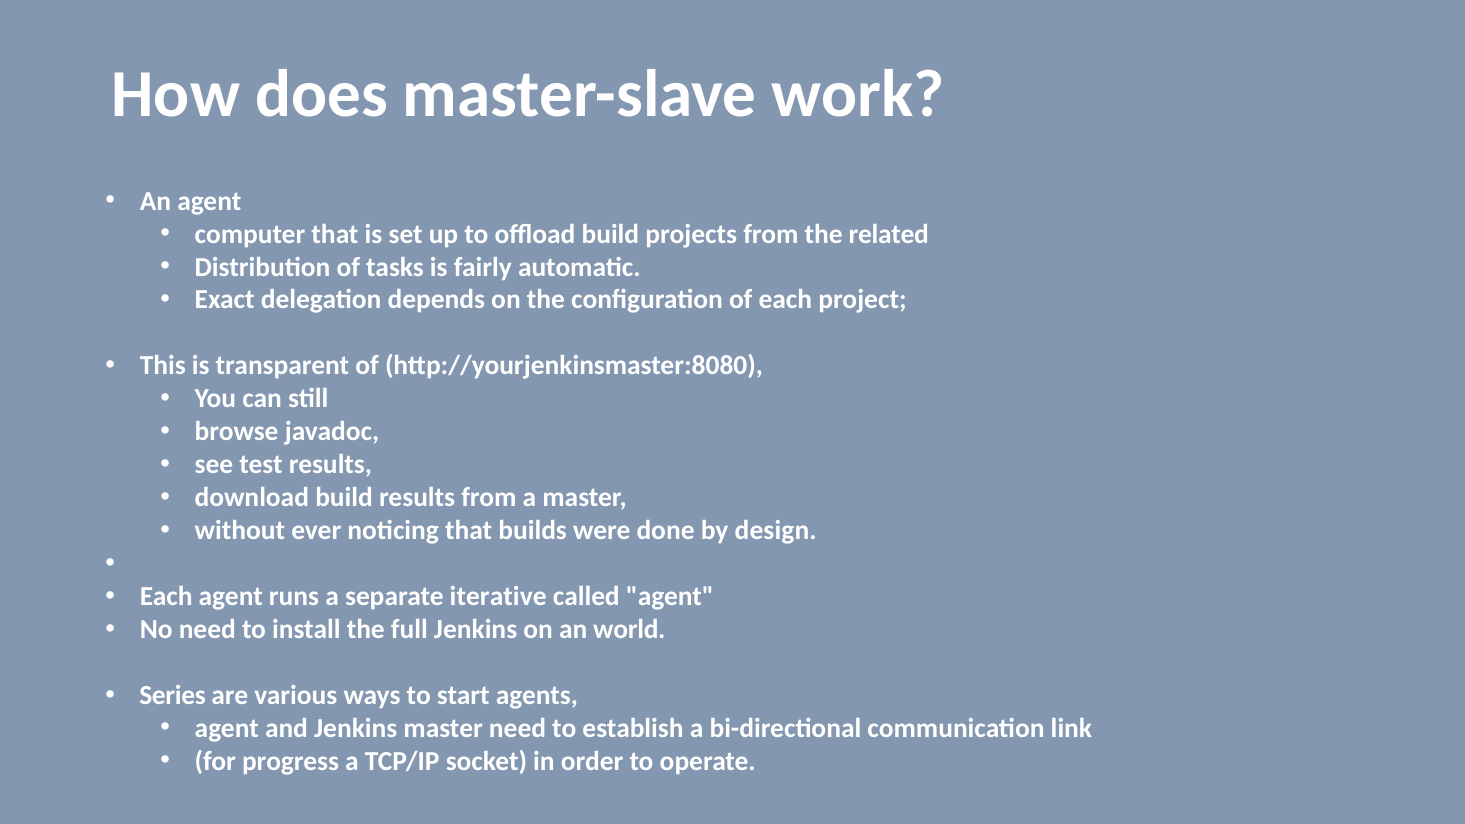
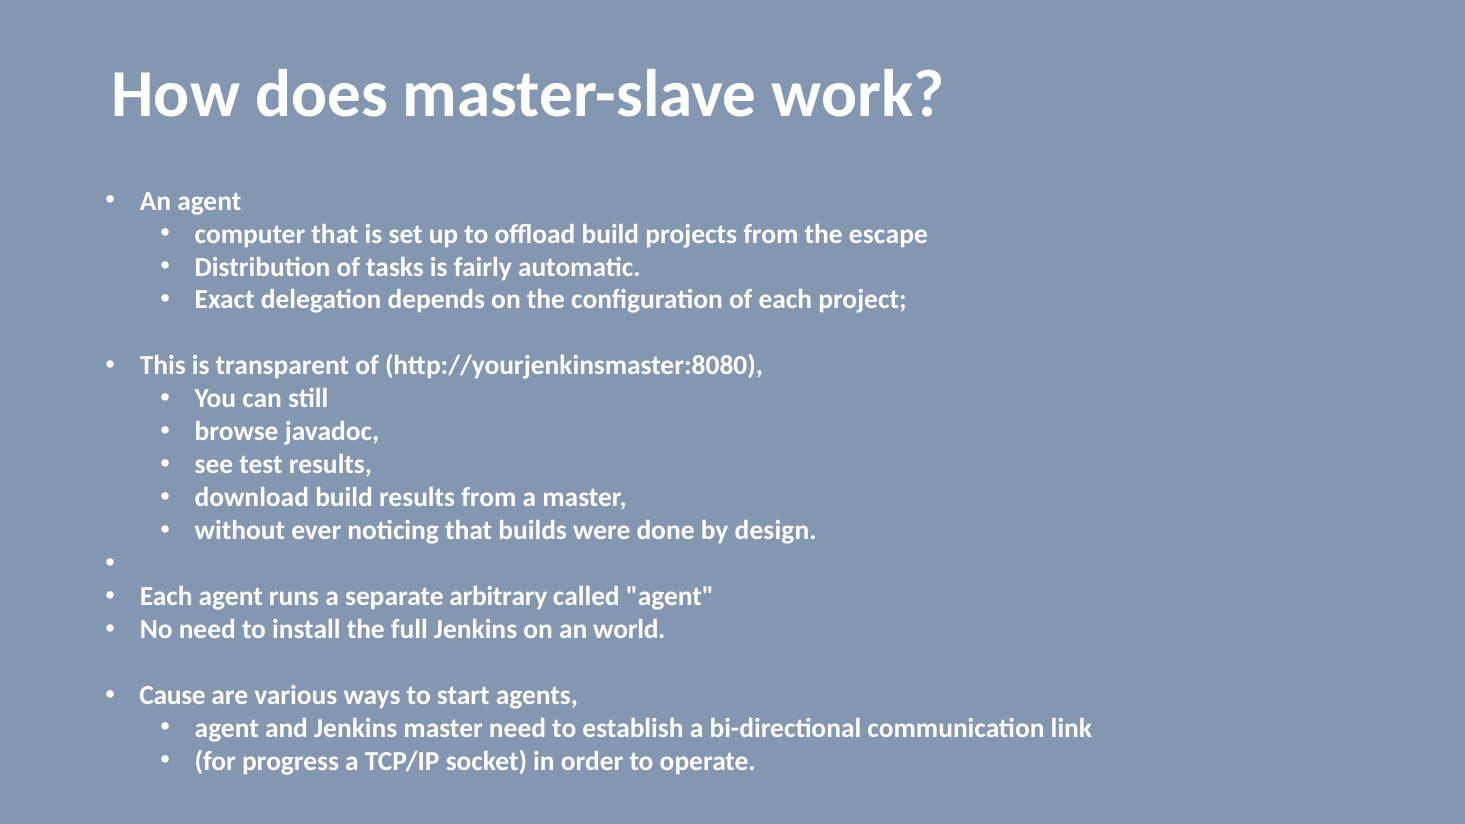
related: related -> escape (888, 234)
iterative: iterative -> arbitrary (498, 597)
Series: Series -> Cause (173, 695)
